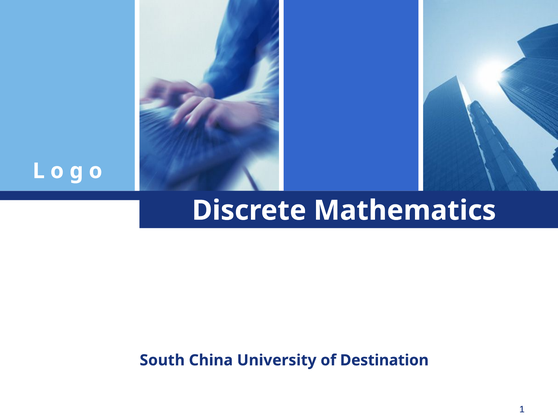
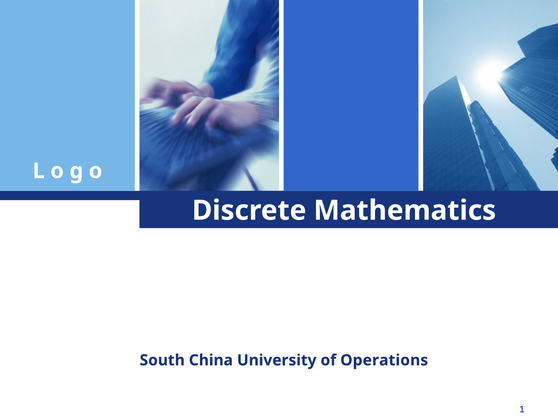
Destination: Destination -> Operations (384, 360)
